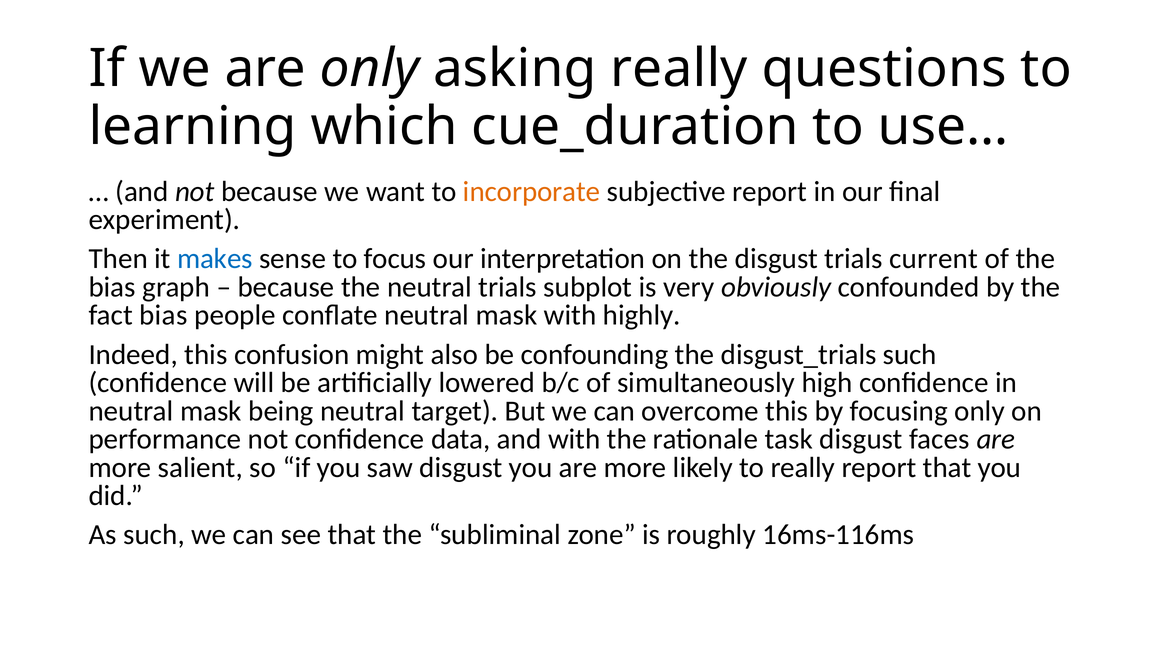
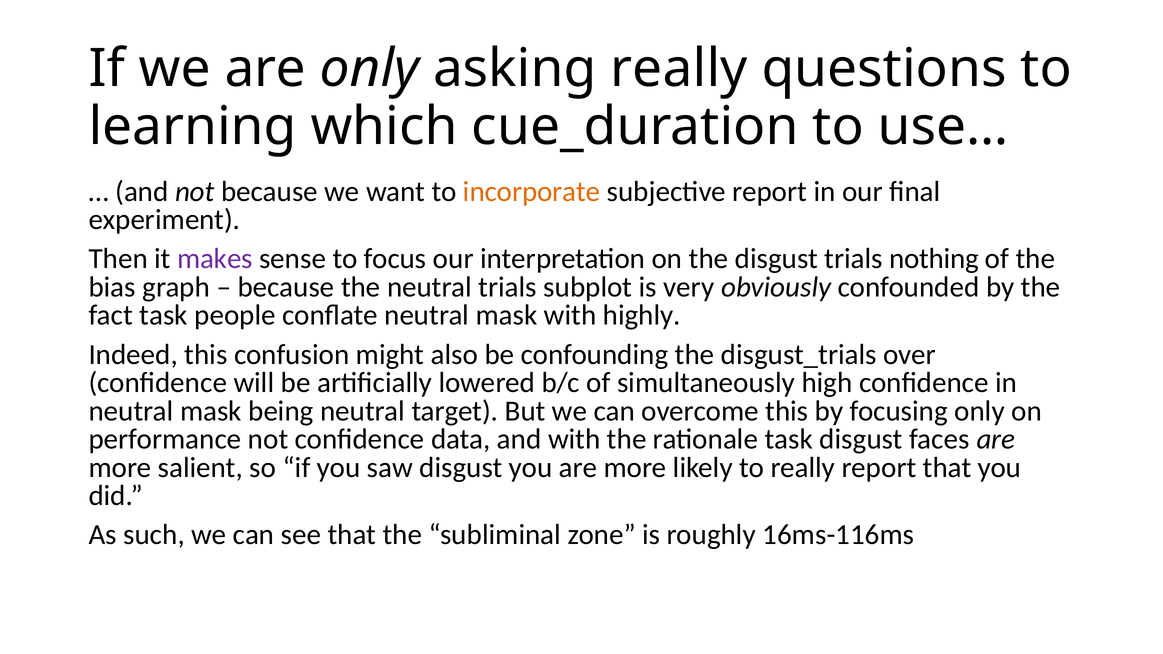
makes colour: blue -> purple (215, 259)
current: current -> nothing (934, 259)
fact bias: bias -> task (164, 315)
disgust_trials such: such -> over (910, 355)
